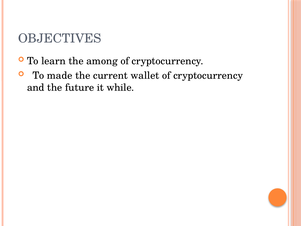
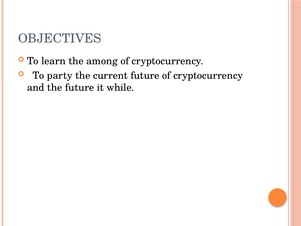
made: made -> party (60, 75)
current wallet: wallet -> future (145, 75)
